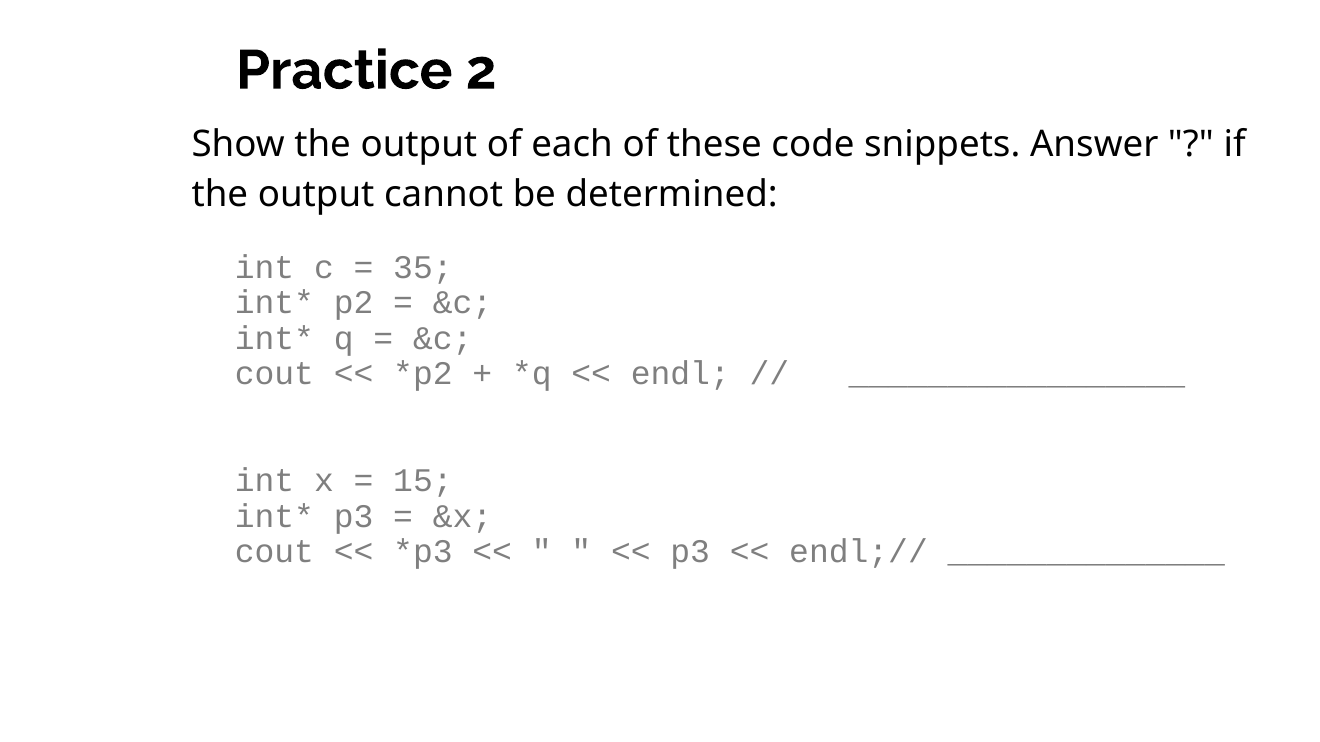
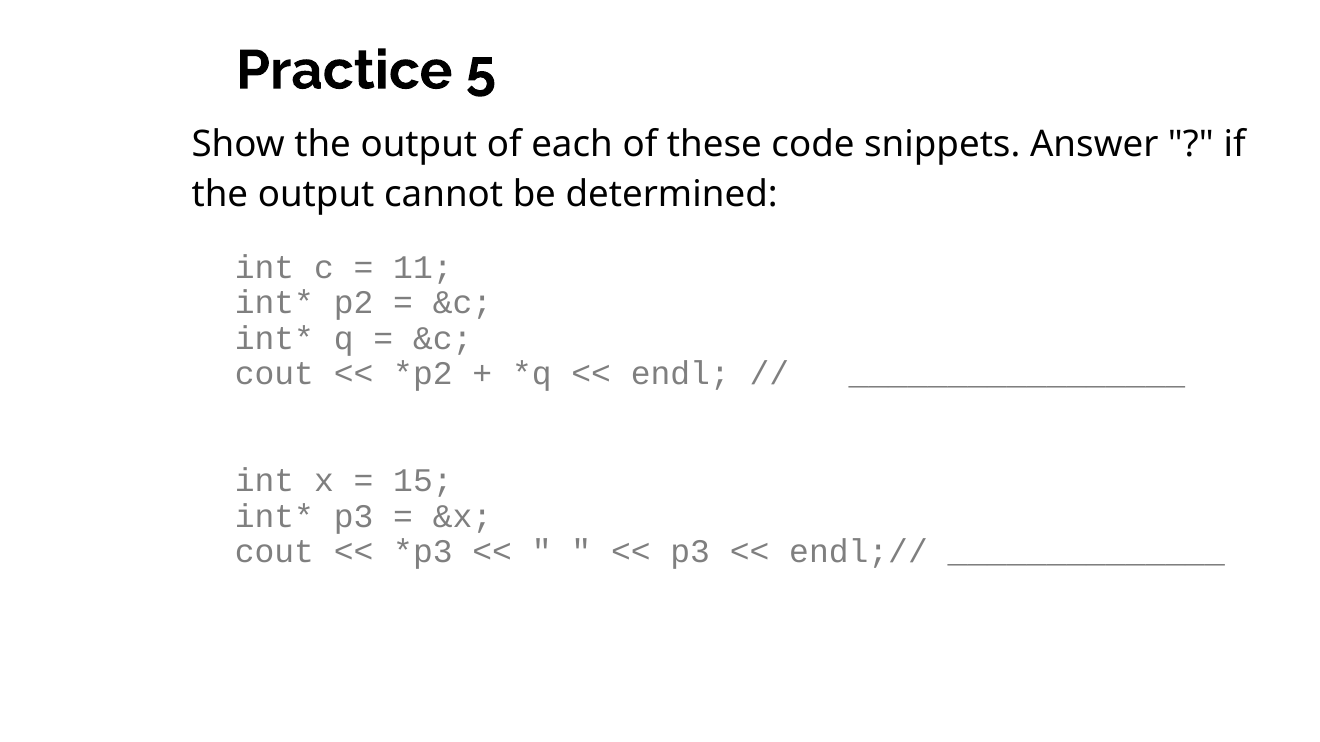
2: 2 -> 5 (481, 70)
35: 35 -> 11 (423, 267)
